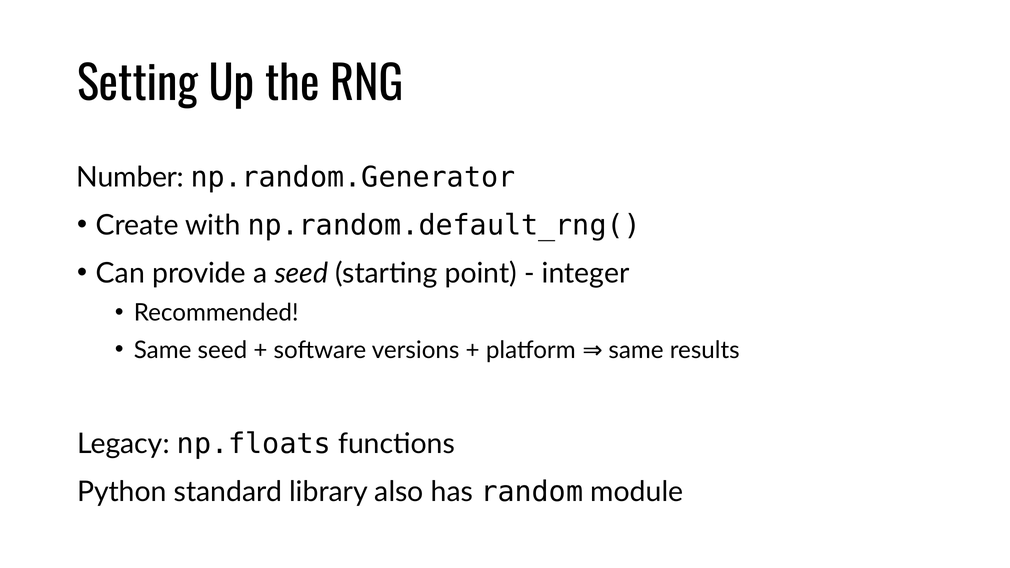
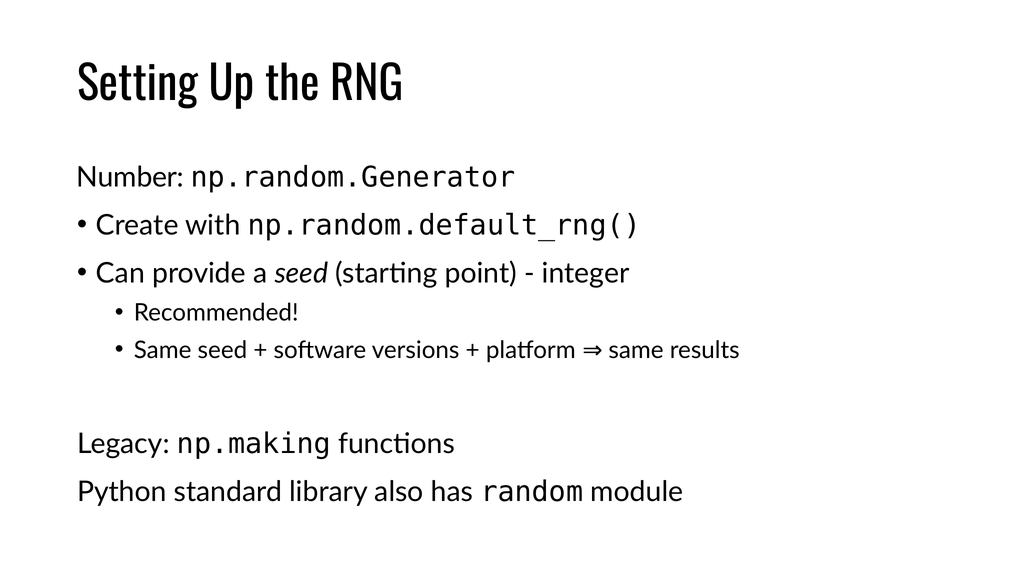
np.floats: np.floats -> np.making (254, 444)
